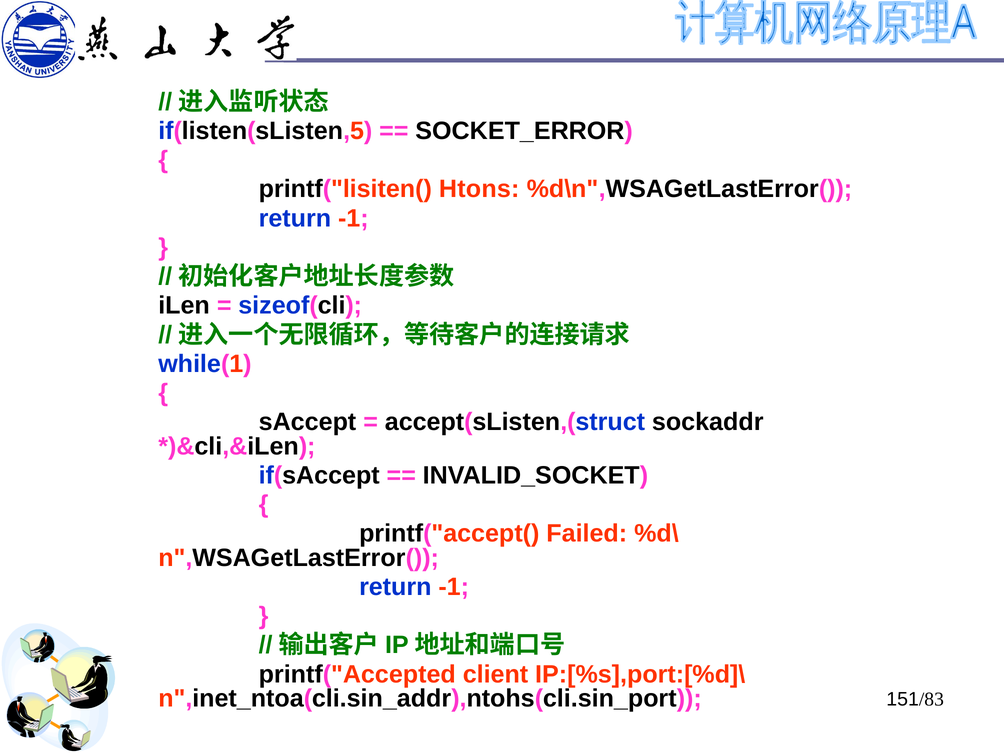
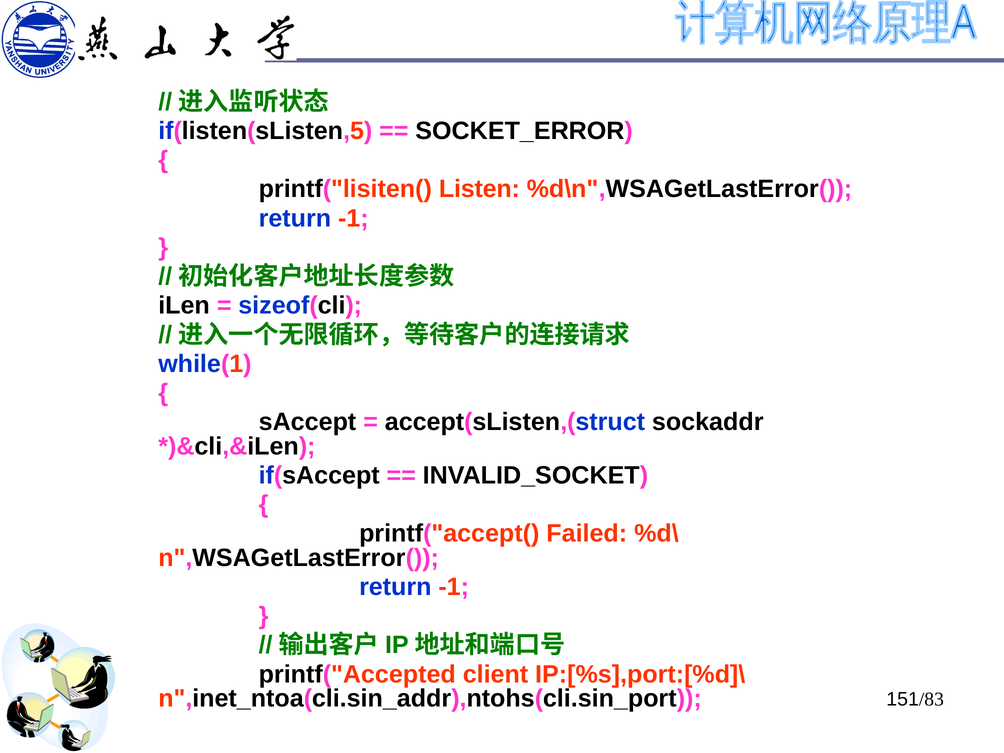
Htons: Htons -> Listen (479, 189)
